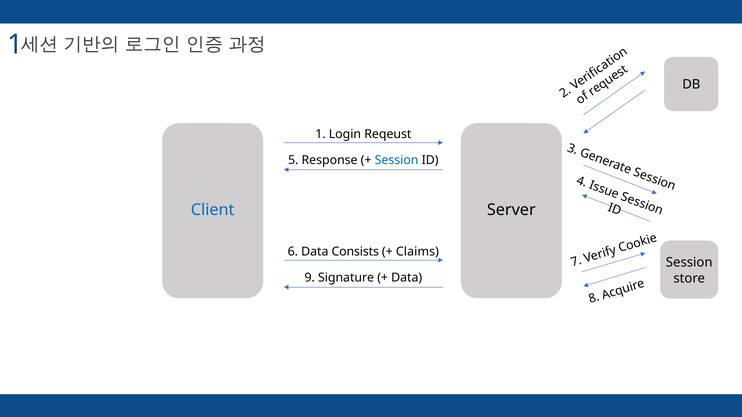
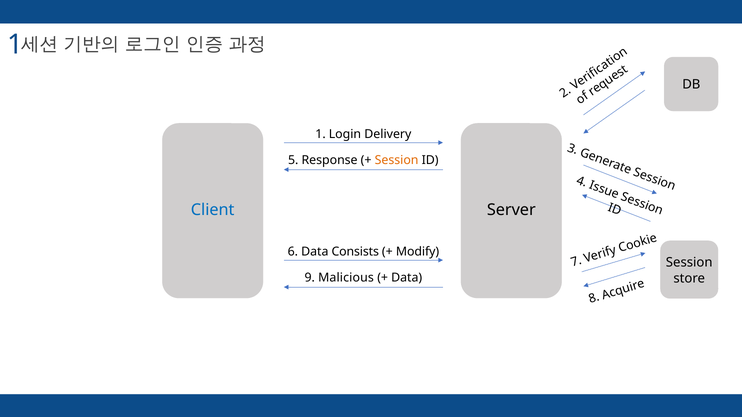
Reqeust: Reqeust -> Delivery (388, 134)
Session colour: blue -> orange (397, 160)
Claims: Claims -> Modify (418, 252)
Signature: Signature -> Malicious (346, 278)
